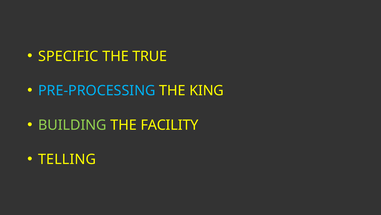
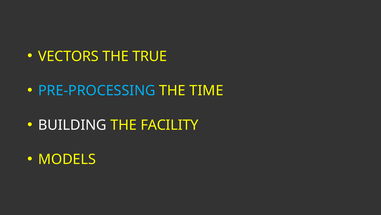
SPECIFIC: SPECIFIC -> VECTORS (68, 56)
KING: KING -> TIME (206, 90)
BUILDING colour: light green -> white (72, 125)
TELLING: TELLING -> MODELS (67, 159)
